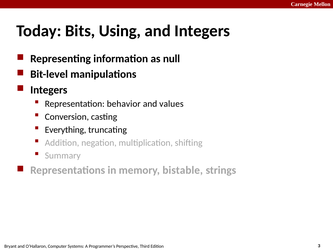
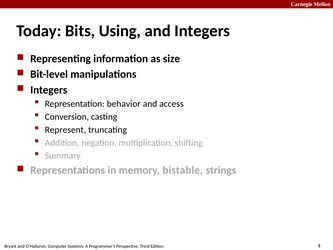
null: null -> size (171, 59)
values: values -> access (171, 104)
Everything: Everything -> Represent (65, 130)
